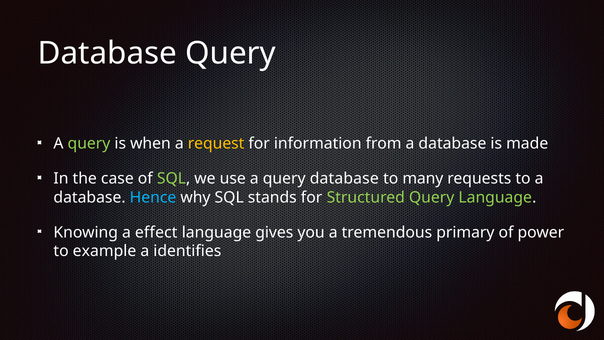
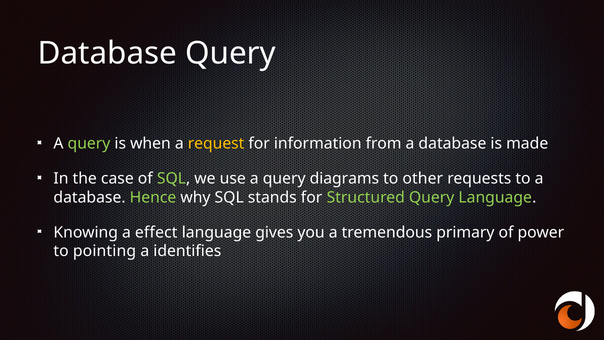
query database: database -> diagrams (344, 178)
many: many -> other (423, 178)
Hence colour: light blue -> light green (153, 197)
example: example -> pointing (104, 251)
